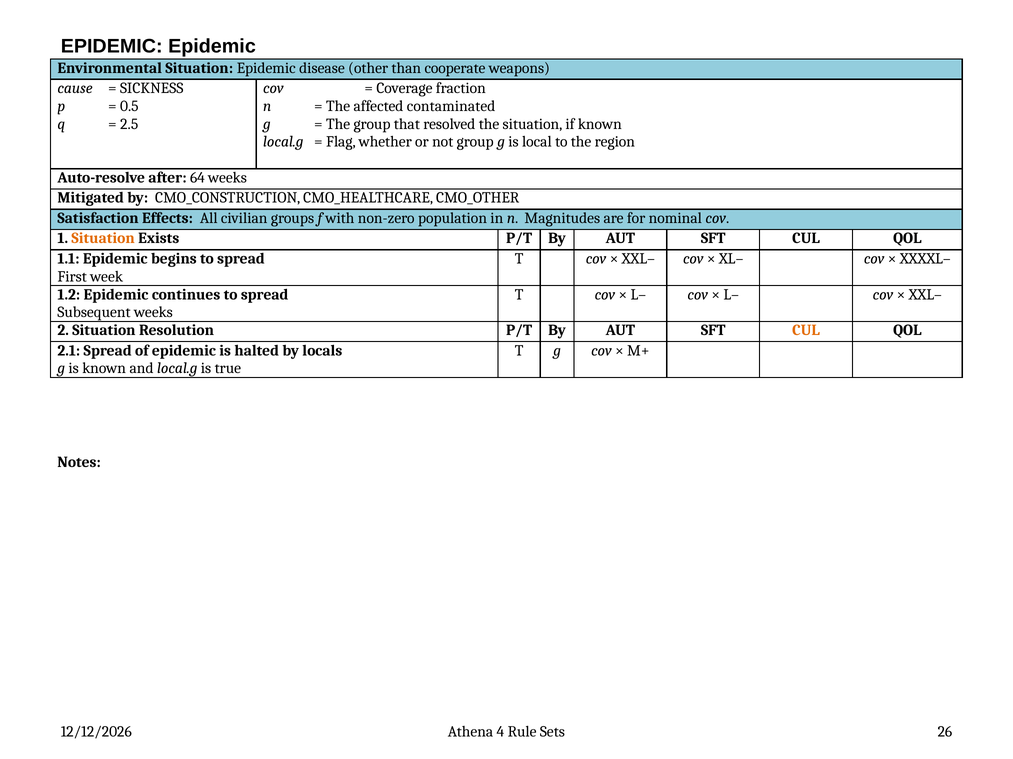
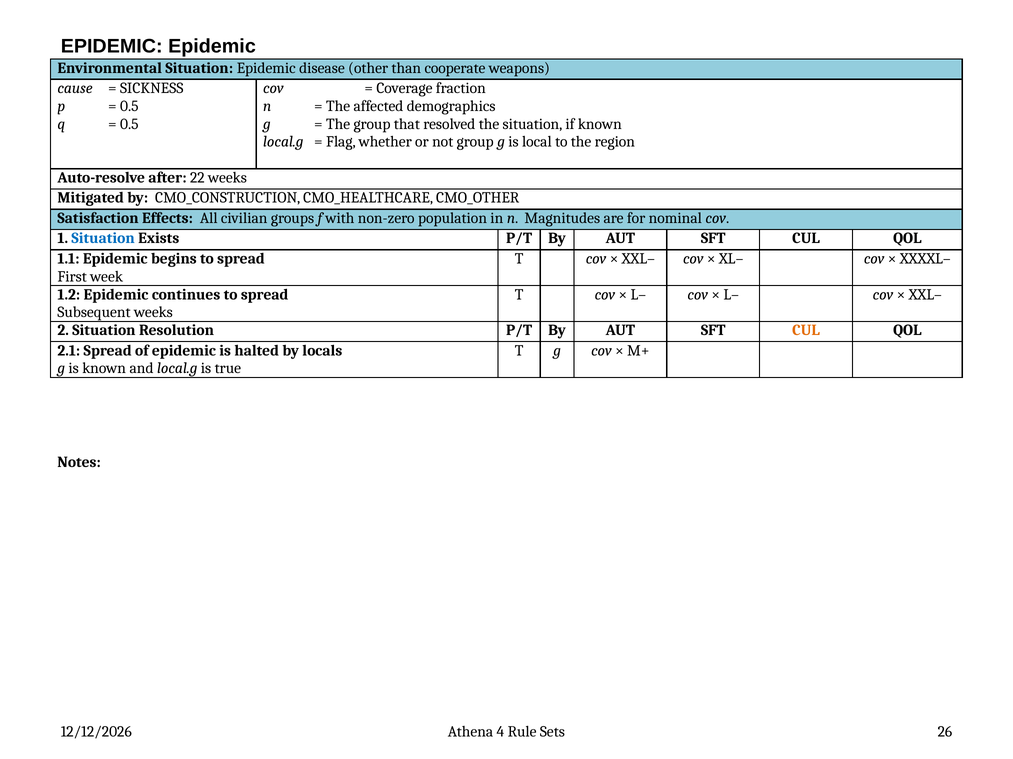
contaminated: contaminated -> demographics (451, 106)
2.5: 2.5 -> 0.5 (129, 124)
64: 64 -> 22 (197, 178)
Situation colour: orange -> blue (103, 239)
